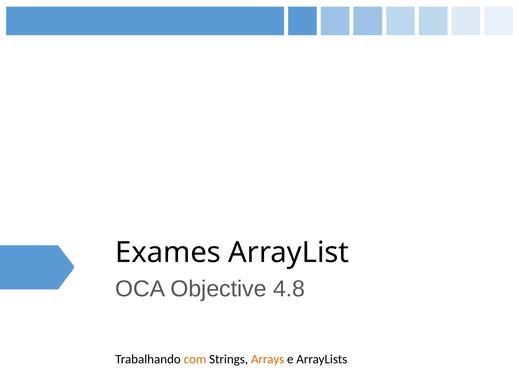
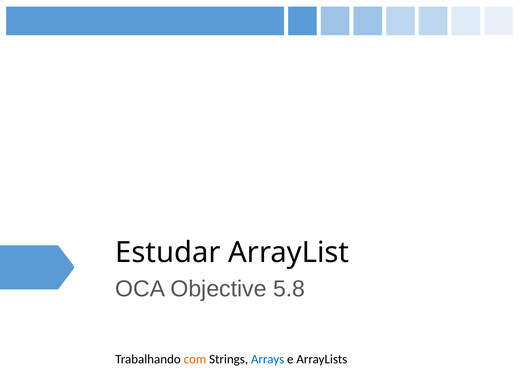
Exames: Exames -> Estudar (168, 253)
4.8: 4.8 -> 5.8 (289, 289)
Arrays colour: orange -> blue (268, 360)
